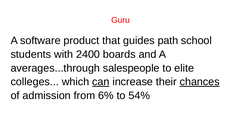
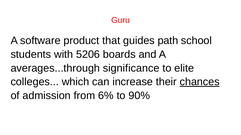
2400: 2400 -> 5206 (88, 55)
salespeople: salespeople -> significance (131, 68)
can underline: present -> none (101, 82)
54%: 54% -> 90% (139, 96)
